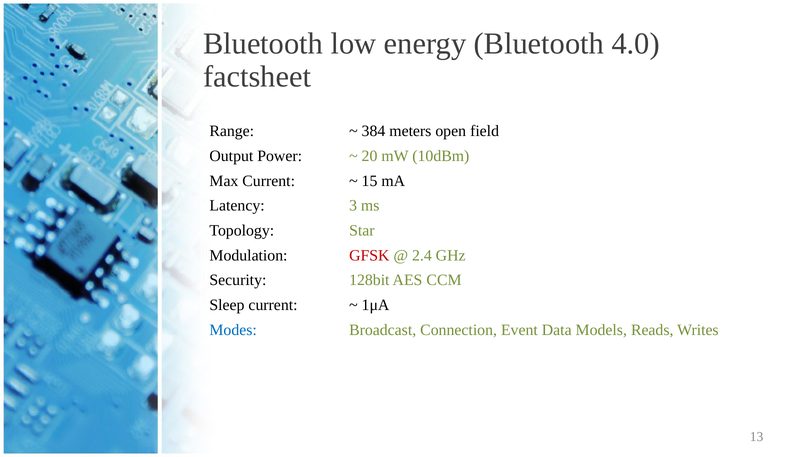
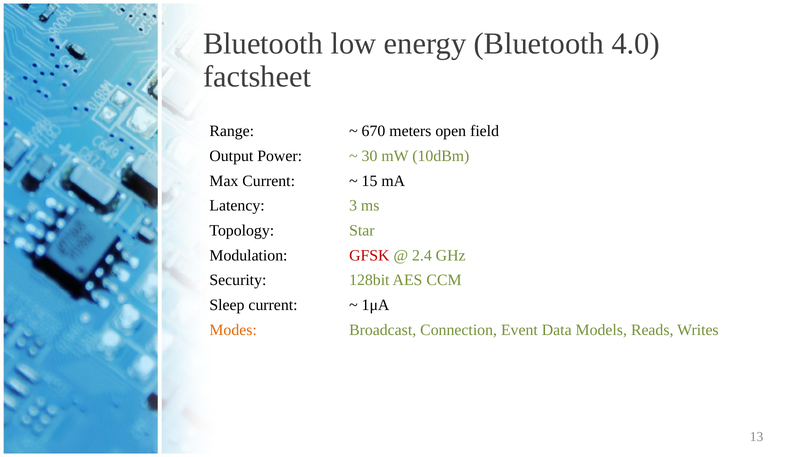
384: 384 -> 670 (373, 131)
20: 20 -> 30 (370, 156)
Modes colour: blue -> orange (233, 330)
